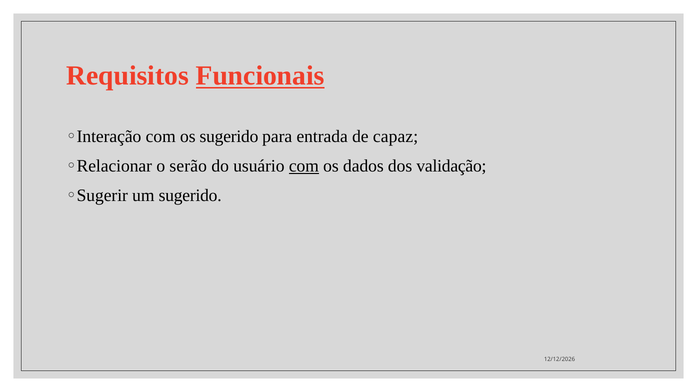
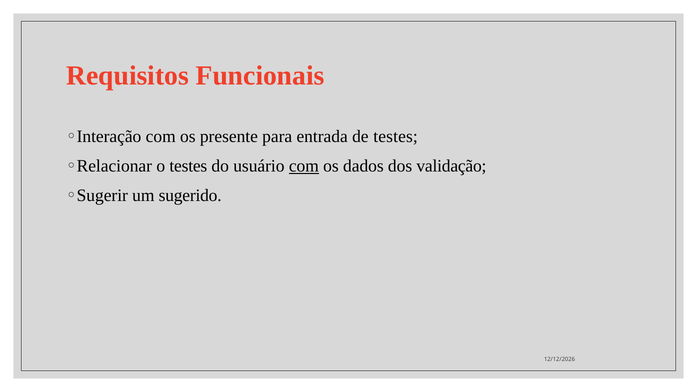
Funcionais underline: present -> none (260, 76)
os sugerido: sugerido -> presente (229, 137)
de capaz: capaz -> testes (396, 137)
o serão: serão -> testes (188, 166)
